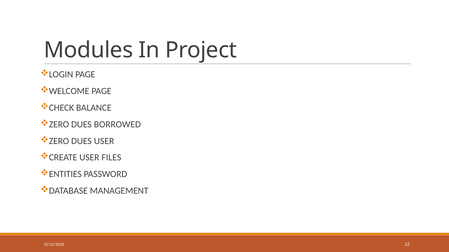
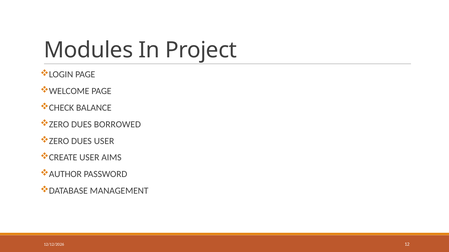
FILES: FILES -> AIMS (111, 158)
ENTITIES: ENTITIES -> AUTHOR (65, 175)
